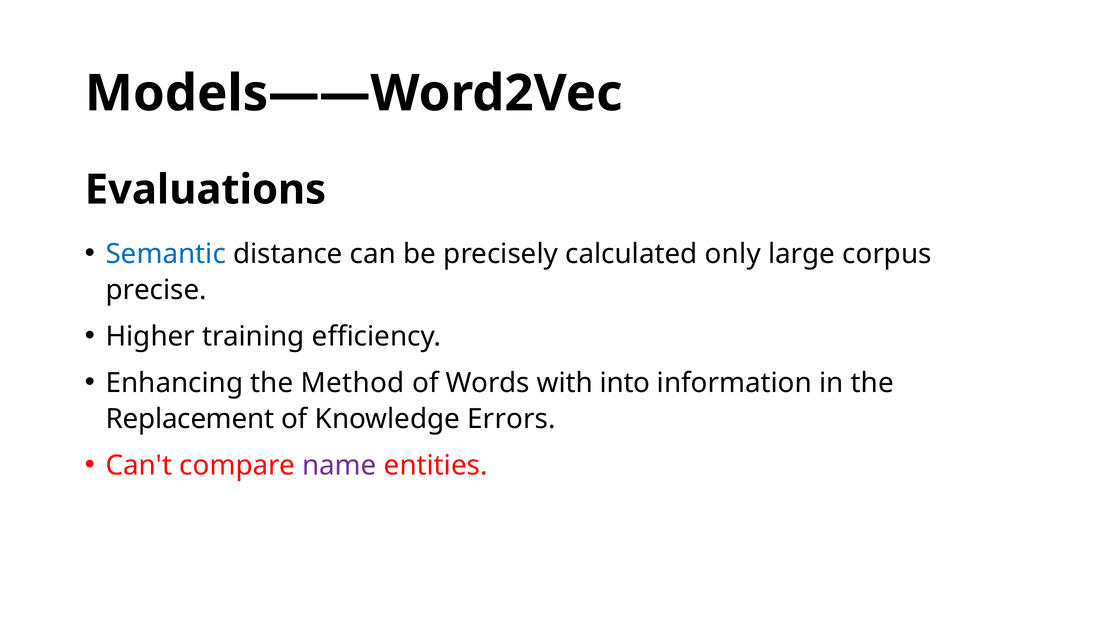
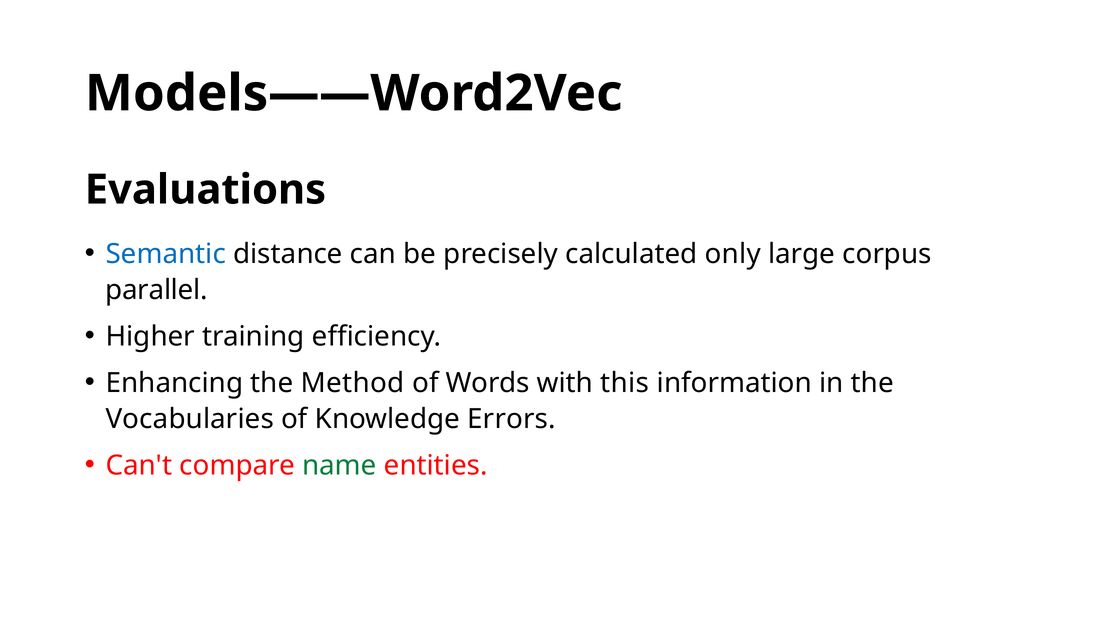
precise: precise -> parallel (156, 290)
into: into -> this (625, 383)
Replacement: Replacement -> Vocabularies (190, 419)
name colour: purple -> green (339, 466)
